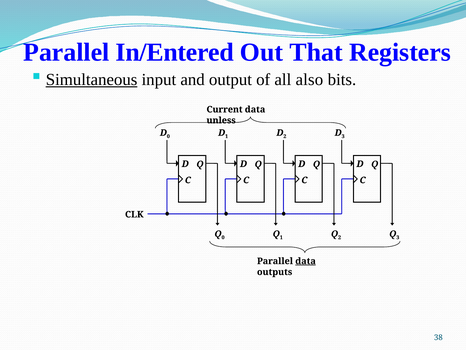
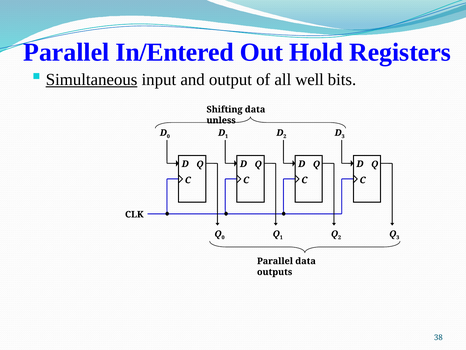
That: That -> Hold (316, 52)
also: also -> well (310, 80)
Current: Current -> Shifting (225, 109)
data underline: present -> none (306, 261)
